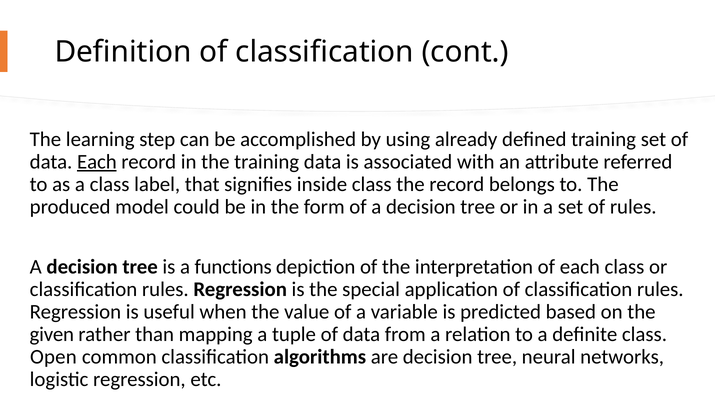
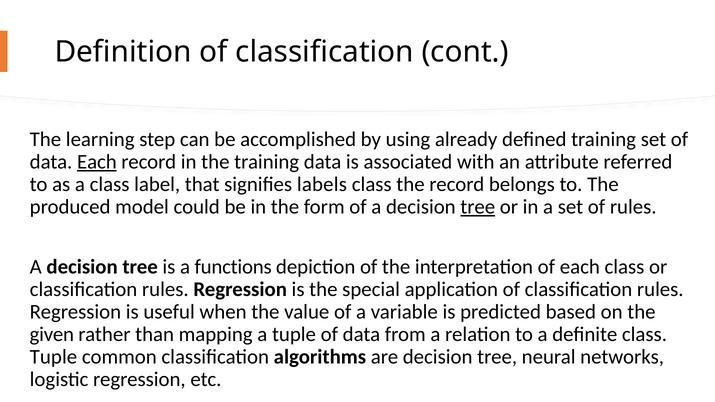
inside: inside -> labels (322, 184)
tree underline: none -> present (478, 207)
Open: Open -> Tuple (53, 357)
